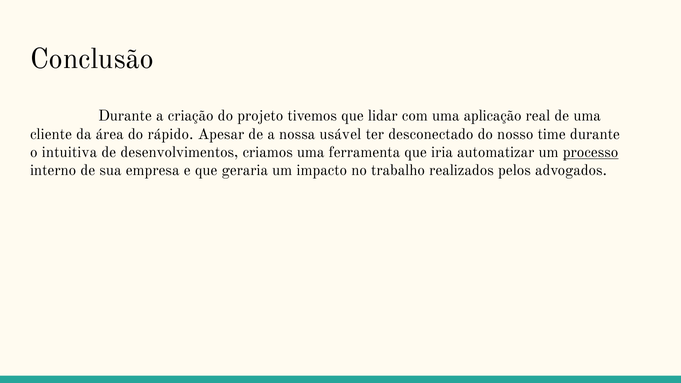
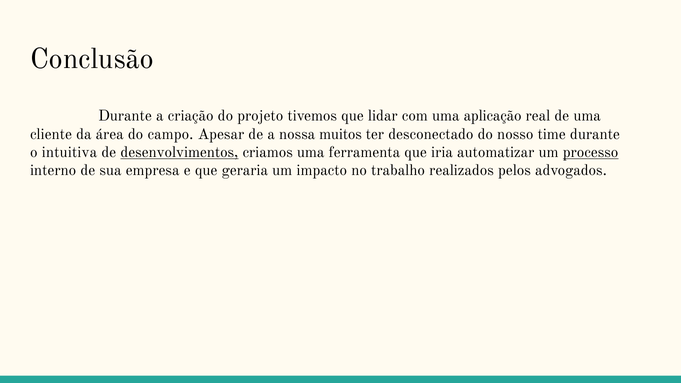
rápido: rápido -> campo (170, 134)
usável: usável -> muitos (341, 134)
desenvolvimentos underline: none -> present (179, 152)
